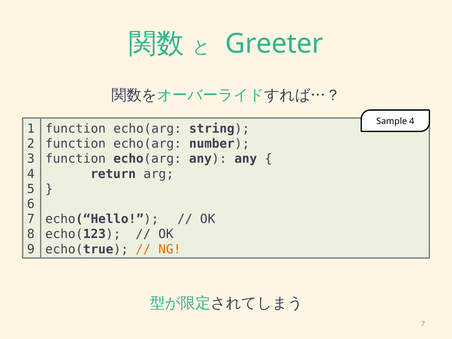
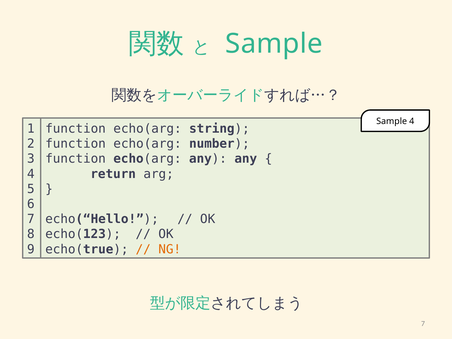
Greeter: Greeter -> Sample (274, 44)
